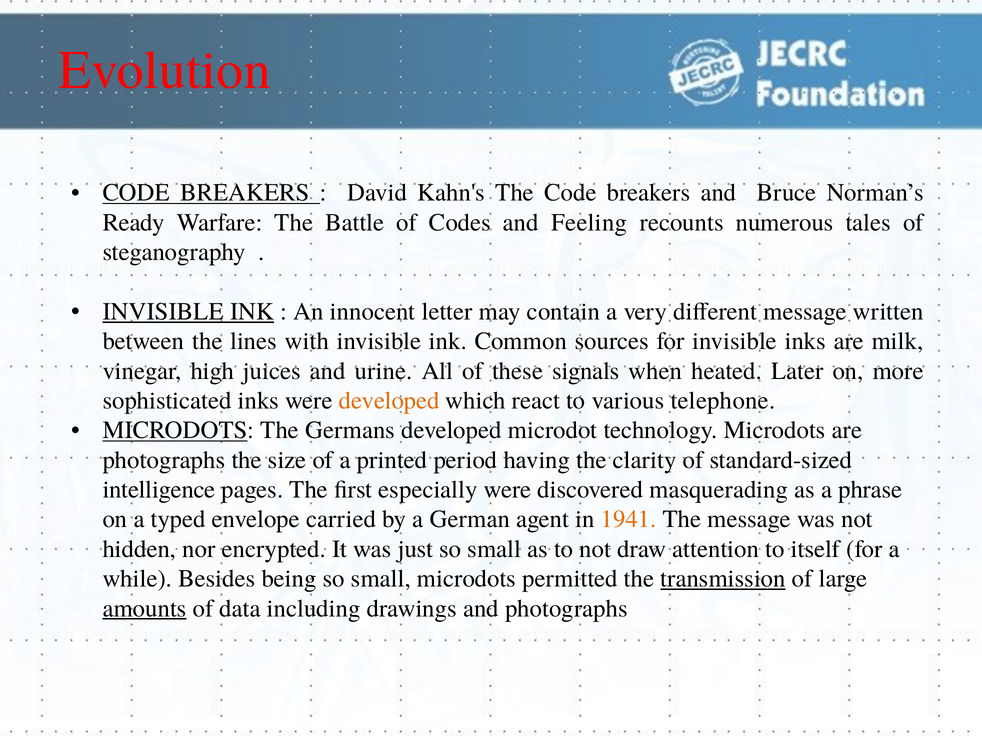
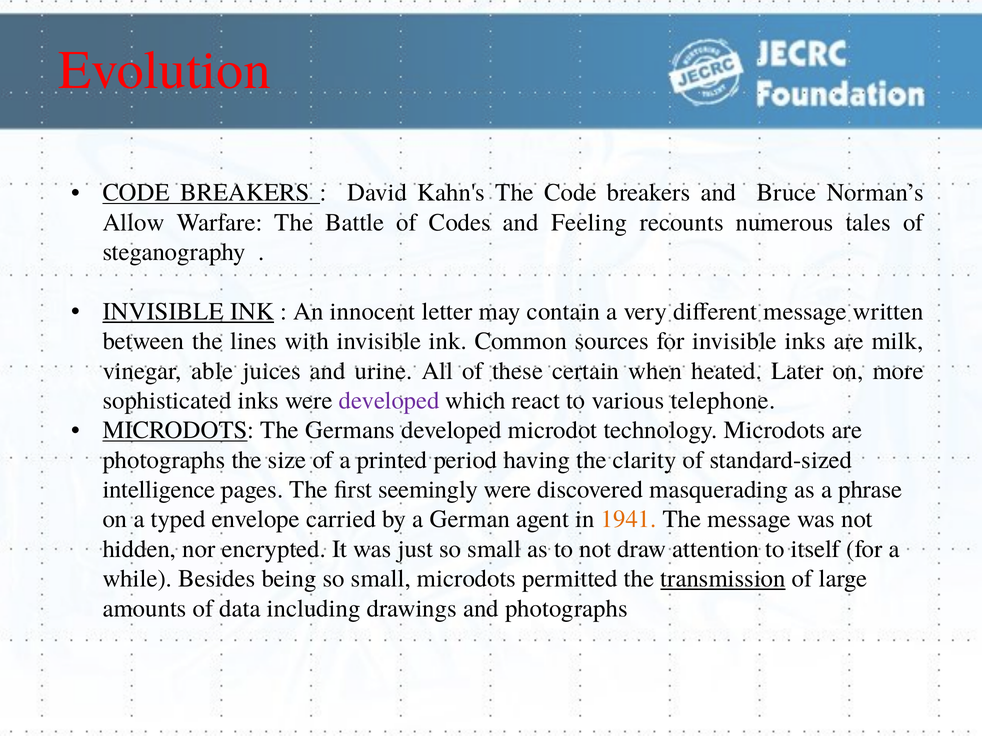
Ready: Ready -> Allow (134, 223)
high: high -> able (212, 371)
signals: signals -> certain (586, 371)
developed colour: orange -> purple (389, 401)
especially: especially -> seemingly (428, 490)
amounts underline: present -> none (145, 609)
